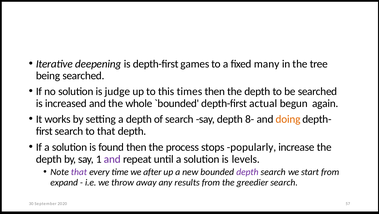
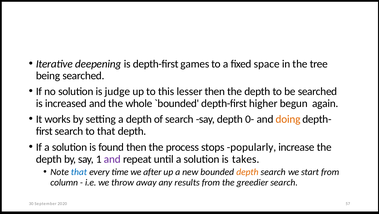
many: many -> space (267, 64)
times: times -> lesser (190, 92)
actual: actual -> higher (263, 104)
8-: 8- -> 0- (250, 120)
levels: levels -> takes (246, 160)
that colour: purple -> blue (79, 172)
depth colour: purple -> orange (247, 172)
expand: expand -> column (64, 183)
